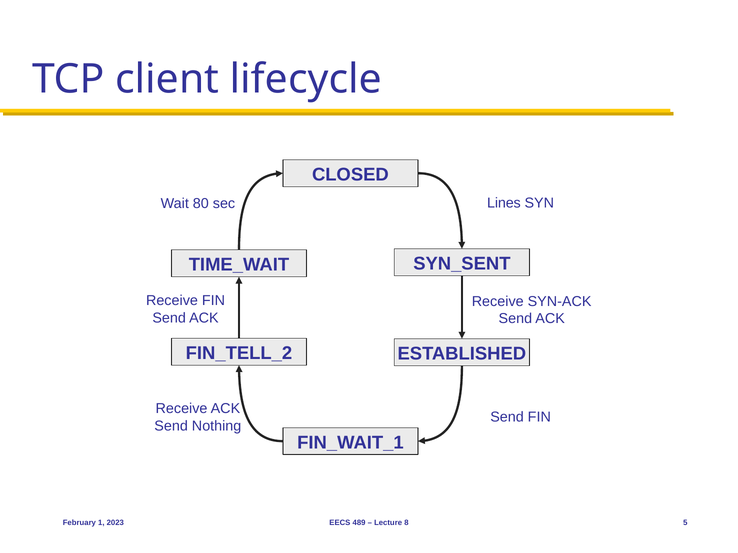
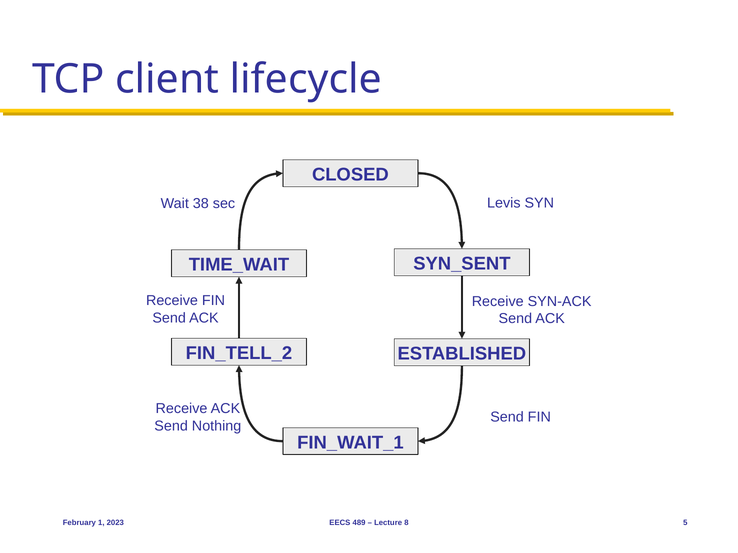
Lines: Lines -> Levis (504, 203)
80: 80 -> 38 (201, 204)
